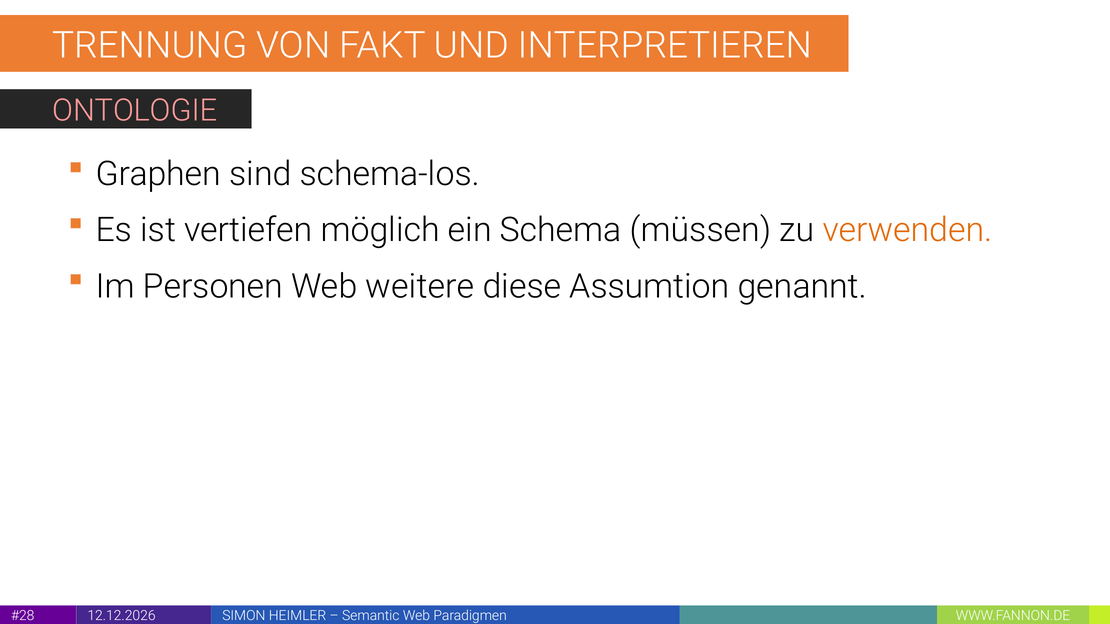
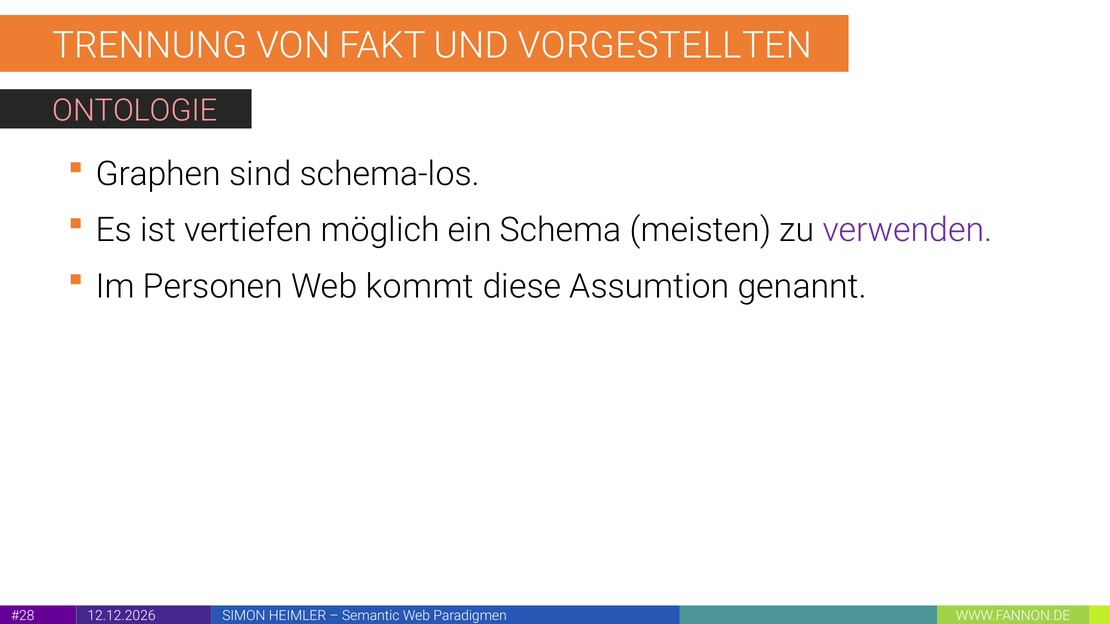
INTERPRETIEREN: INTERPRETIEREN -> VORGESTELLTEN (665, 45)
müssen: müssen -> meisten (700, 230)
verwenden colour: orange -> purple (907, 230)
weitere: weitere -> kommt (420, 287)
